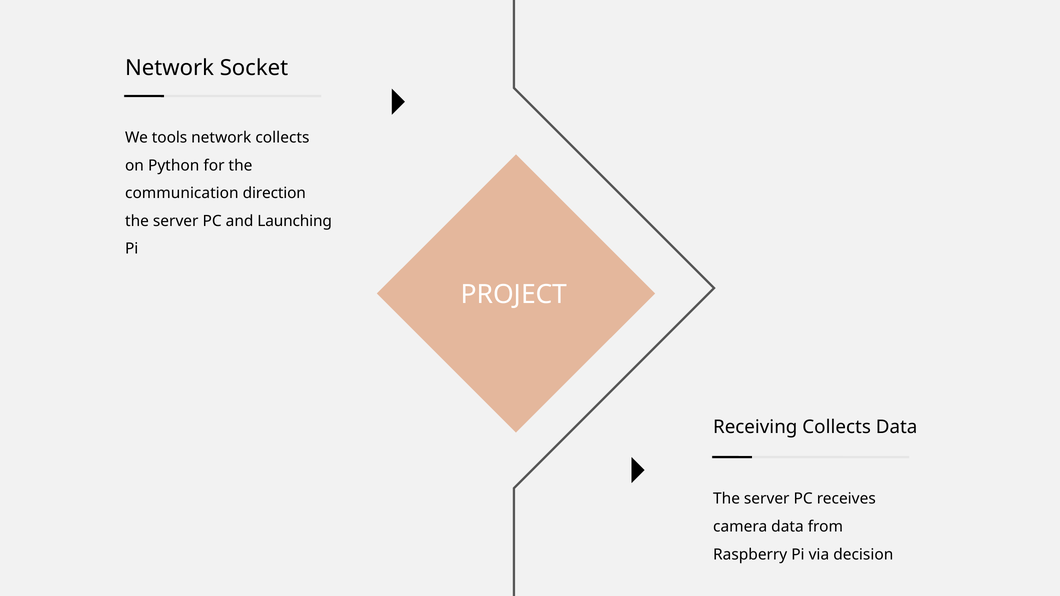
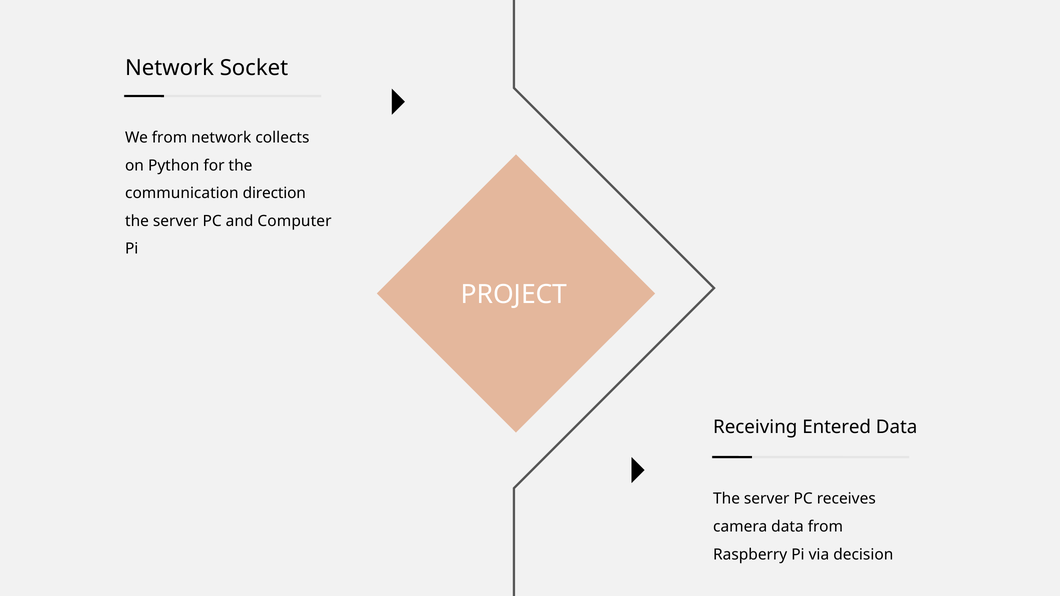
We tools: tools -> from (170, 138)
Launching: Launching -> Computer (295, 221)
Receiving Collects: Collects -> Entered (837, 427)
